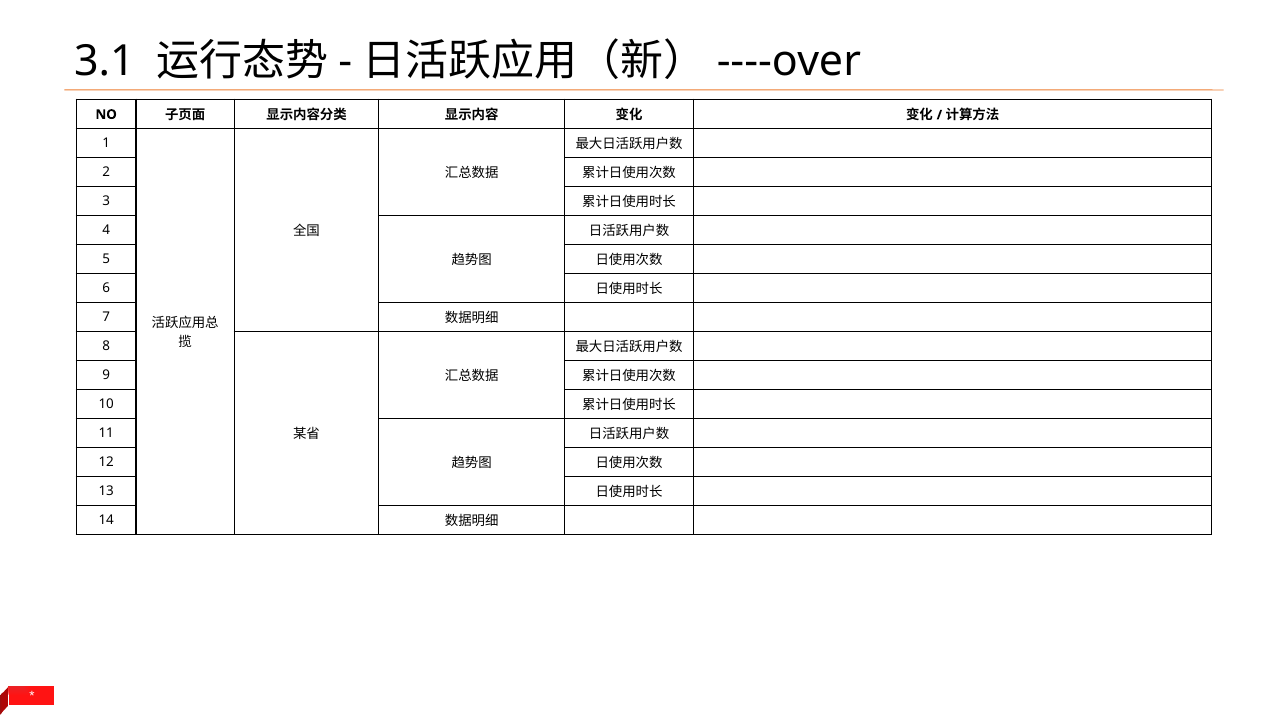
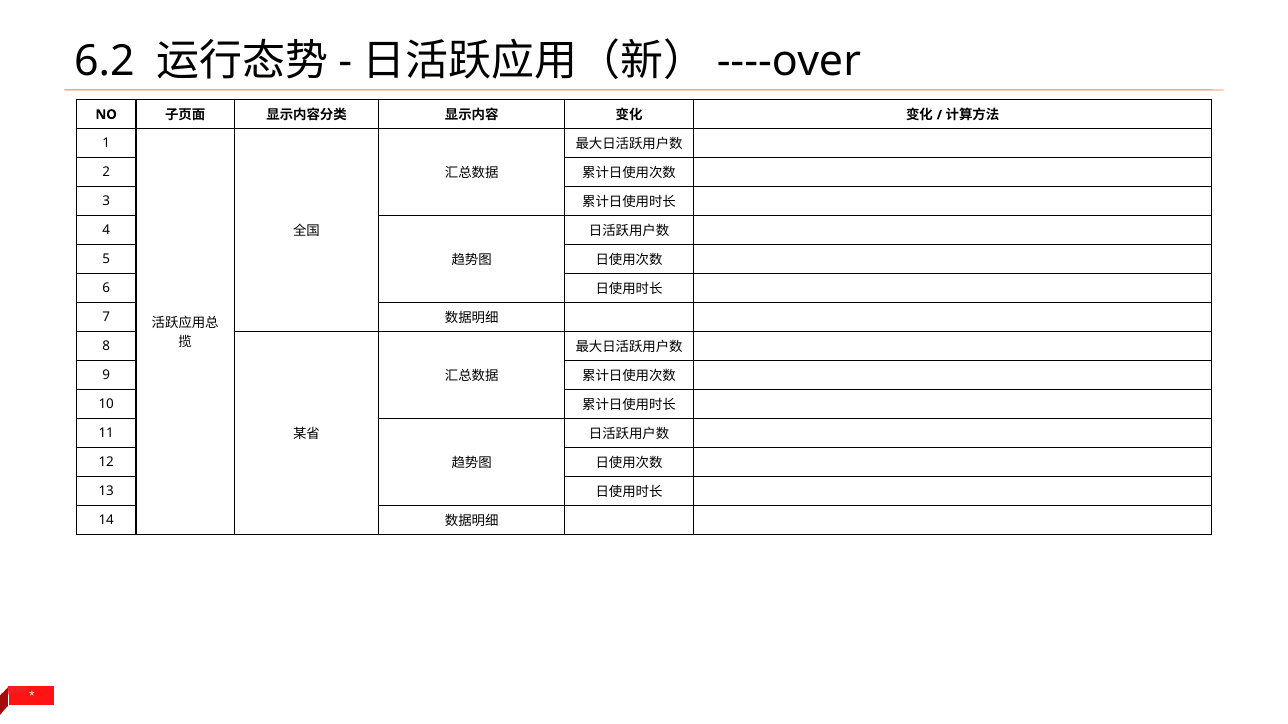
3.1: 3.1 -> 6.2 (104, 62)
